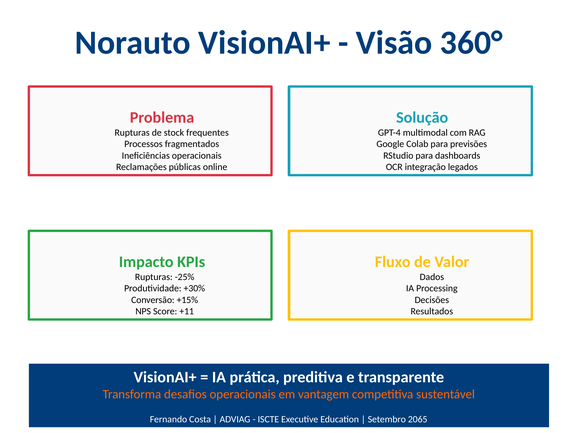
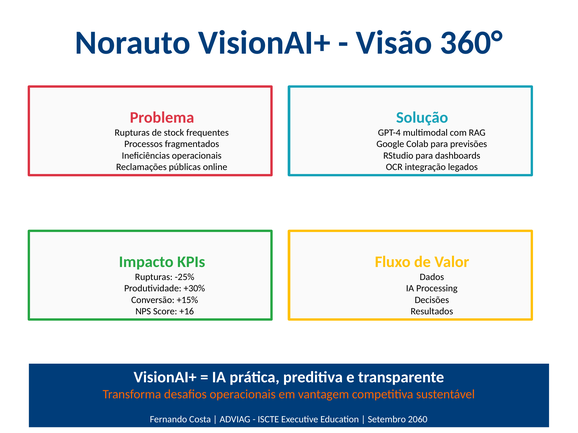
+11: +11 -> +16 (187, 312)
2065: 2065 -> 2060 (418, 420)
